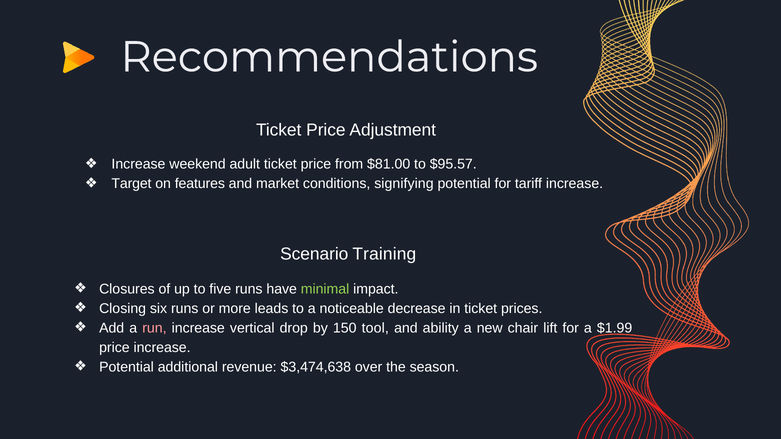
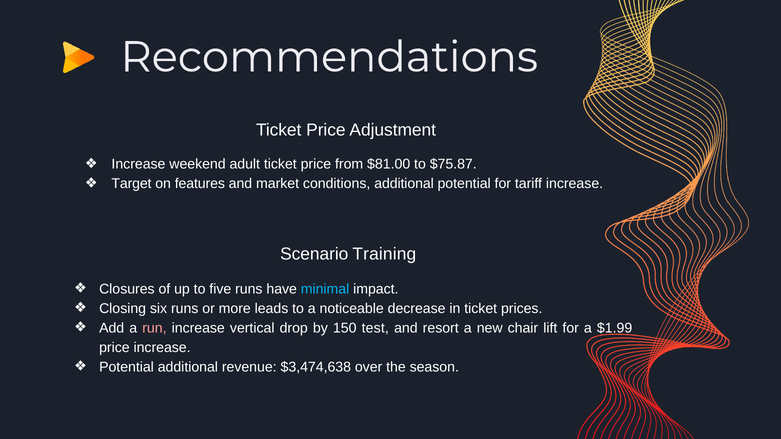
$95.57: $95.57 -> $75.87 (453, 164)
conditions signifying: signifying -> additional (404, 184)
minimal colour: light green -> light blue (325, 289)
tool: tool -> test (375, 328)
ability: ability -> resort (441, 328)
